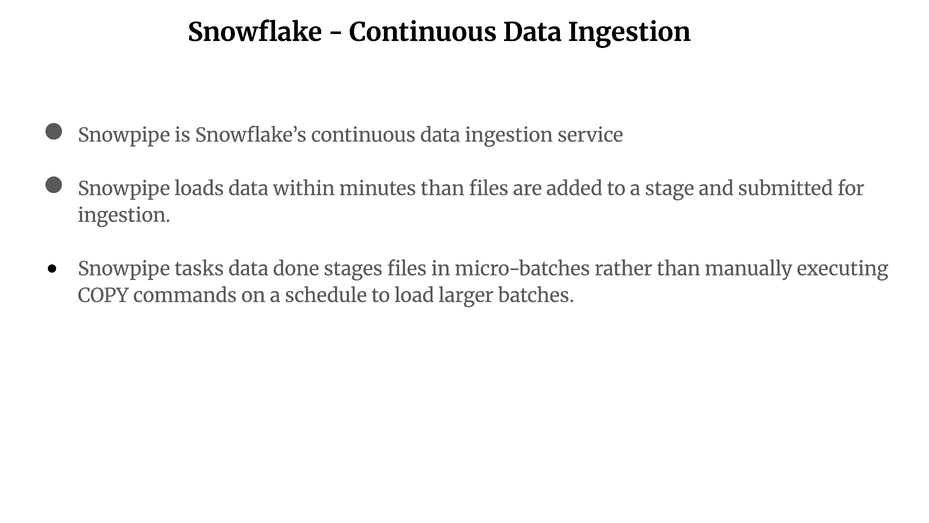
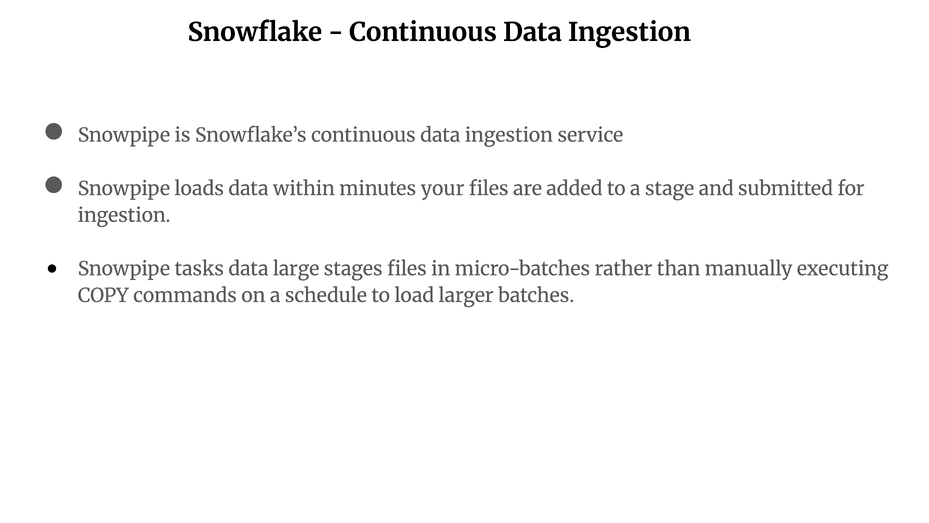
minutes than: than -> your (443, 189)
done: done -> large (296, 269)
